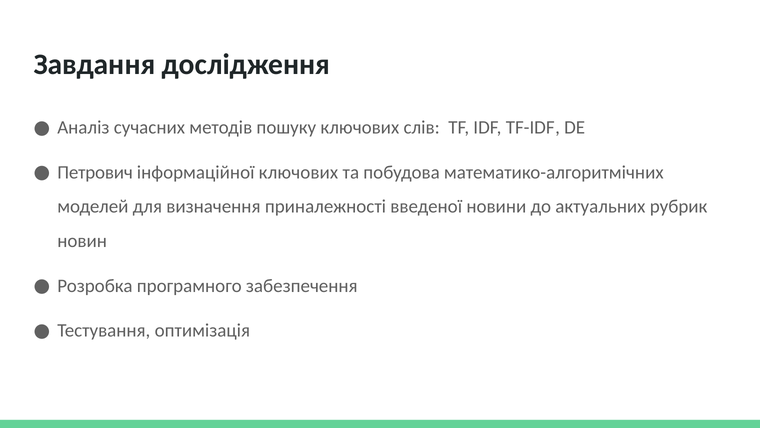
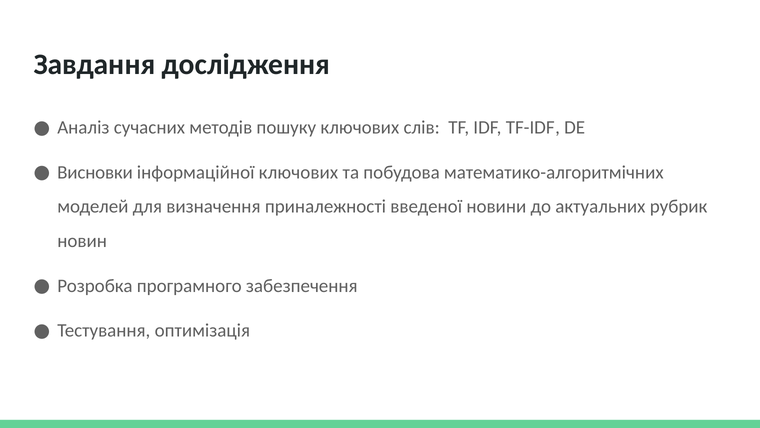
Петрович: Петрович -> Висновки (95, 172)
